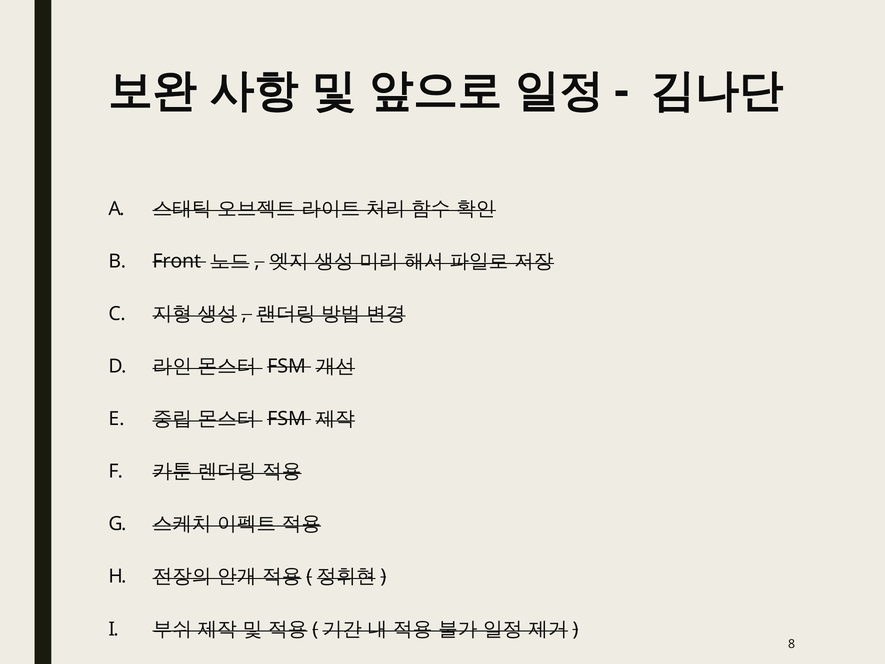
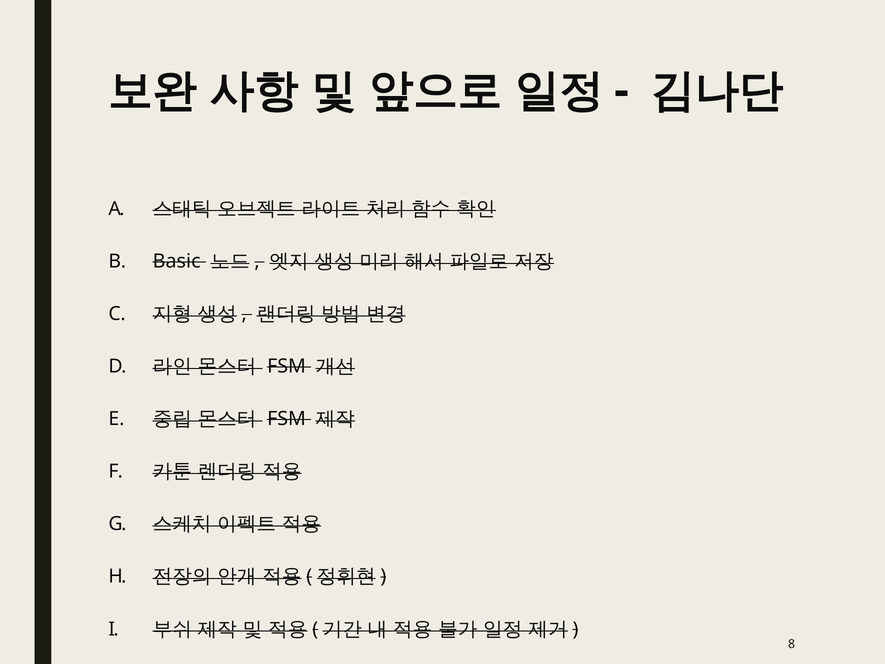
Front: Front -> Basic (177, 261)
